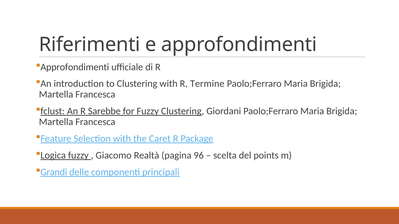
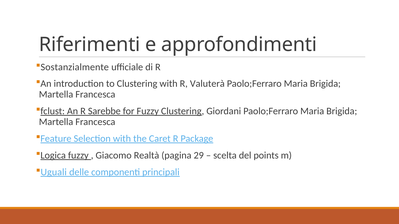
Approfondimenti: Approfondimenti -> Sostanzialmente (75, 67)
Termine: Termine -> Valuterà (207, 84)
96: 96 -> 29 (199, 156)
Grandi: Grandi -> Uguali (54, 172)
